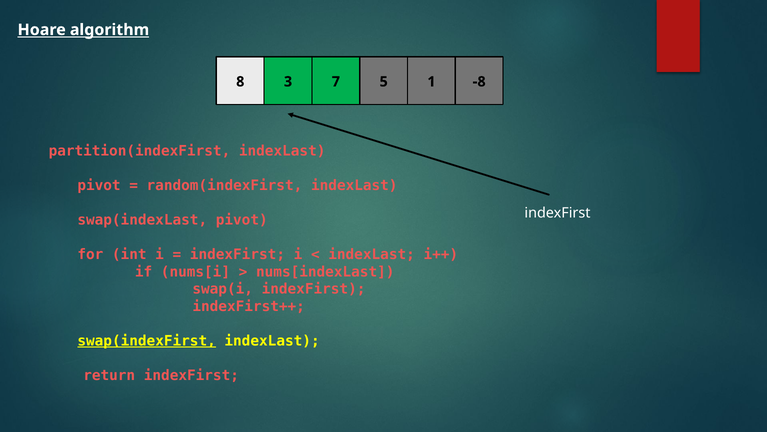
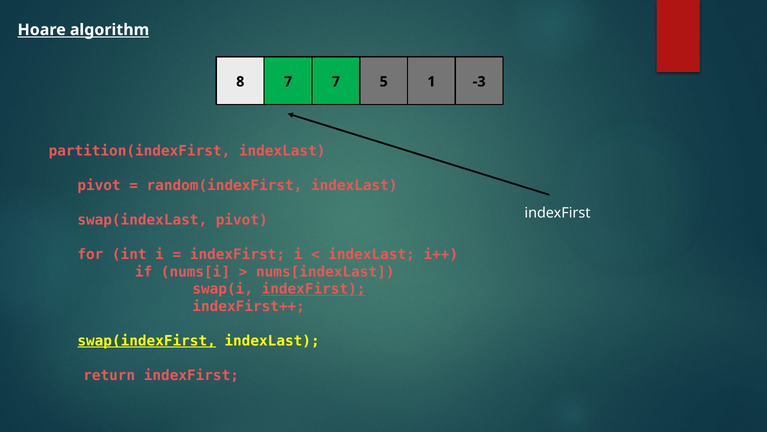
8 3: 3 -> 7 (288, 82)
-8: -8 -> -3 (479, 82)
indexFirst underline: none -> present (314, 289)
